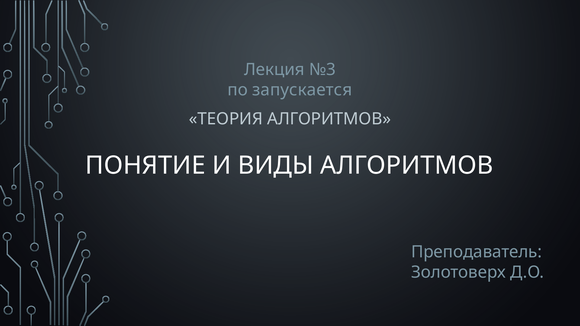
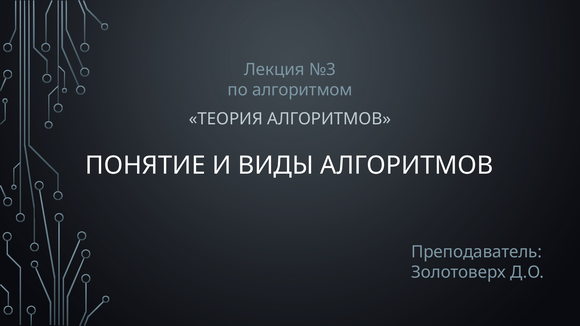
запускается: запускается -> алгоритмом (302, 90)
